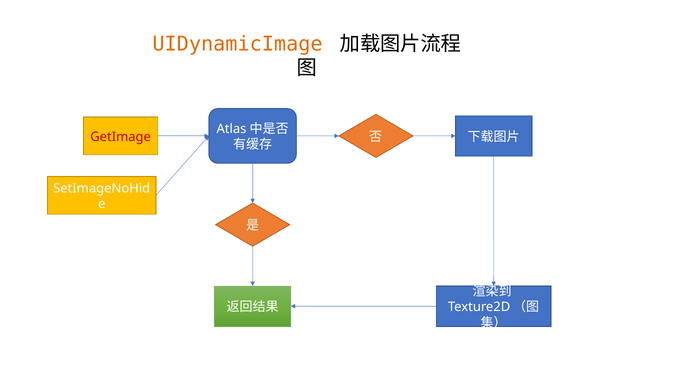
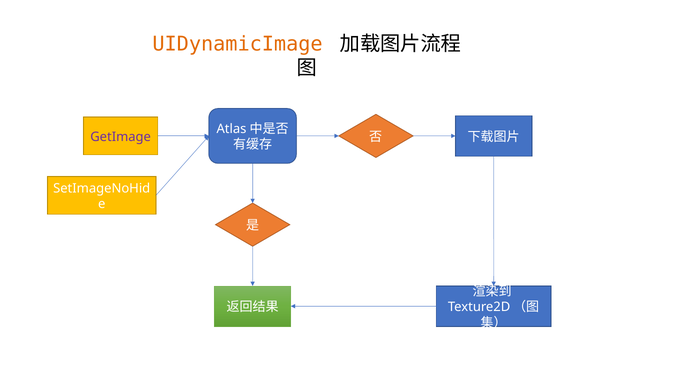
GetImage colour: red -> purple (121, 137)
